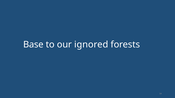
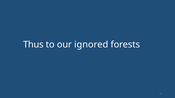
Base: Base -> Thus (33, 45)
